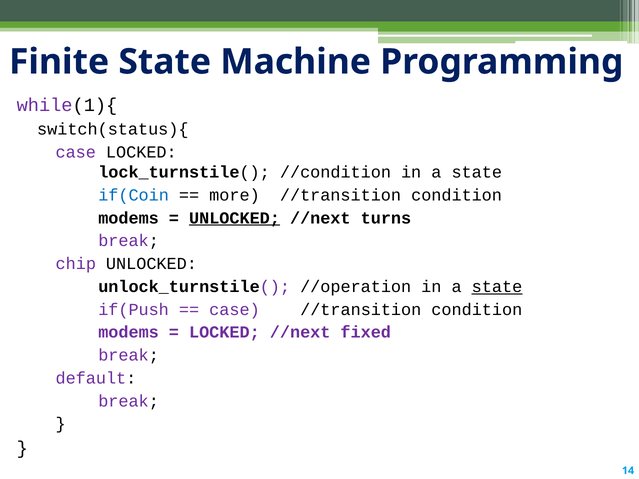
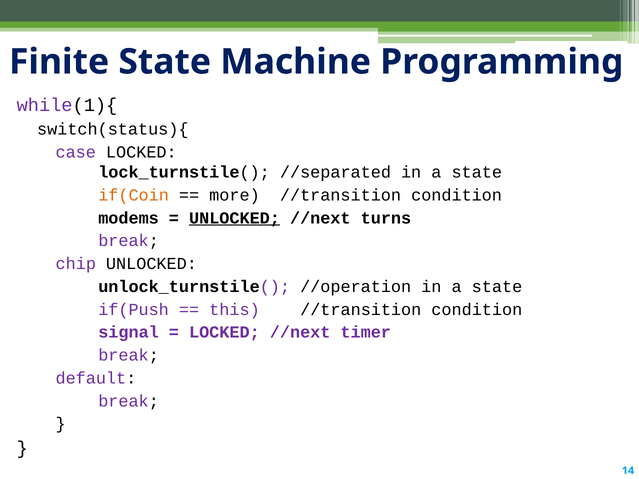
//condition: //condition -> //separated (335, 172)
if(Coin colour: blue -> orange (134, 195)
state underline: present -> none (497, 287)
case: case -> this (234, 310)
modems: modems -> signal (129, 333)
fixed: fixed -> timer (366, 333)
